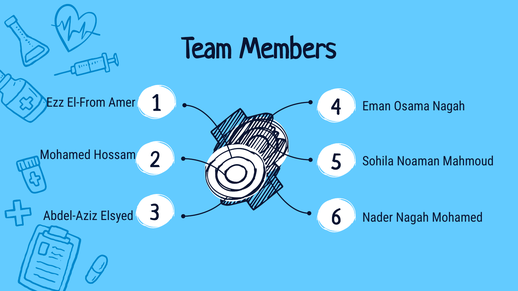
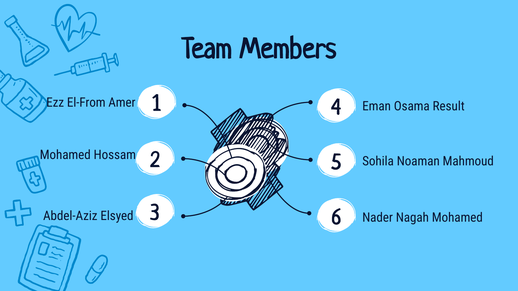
Osama Nagah: Nagah -> Result (449, 106)
